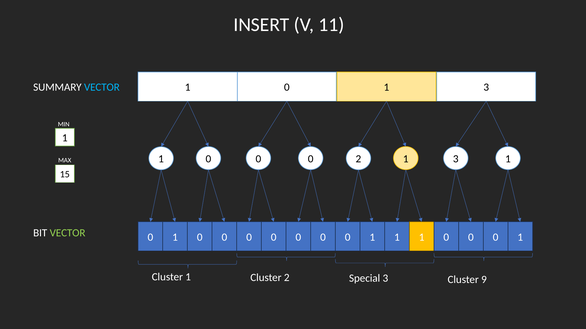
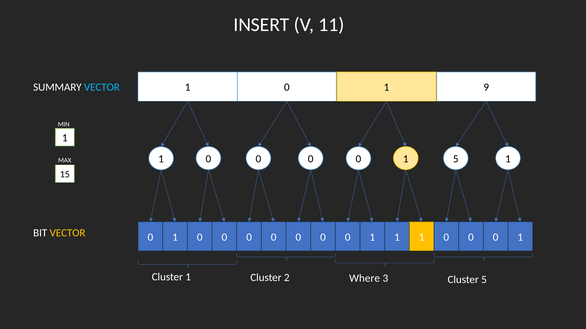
0 1 3: 3 -> 9 (486, 88)
2: 2 -> 0 (358, 159)
3: 3 -> 5 (456, 159)
VECTOR colour: light green -> yellow (68, 233)
Special: Special -> Where (365, 279)
Cluster 9: 9 -> 5 (484, 280)
